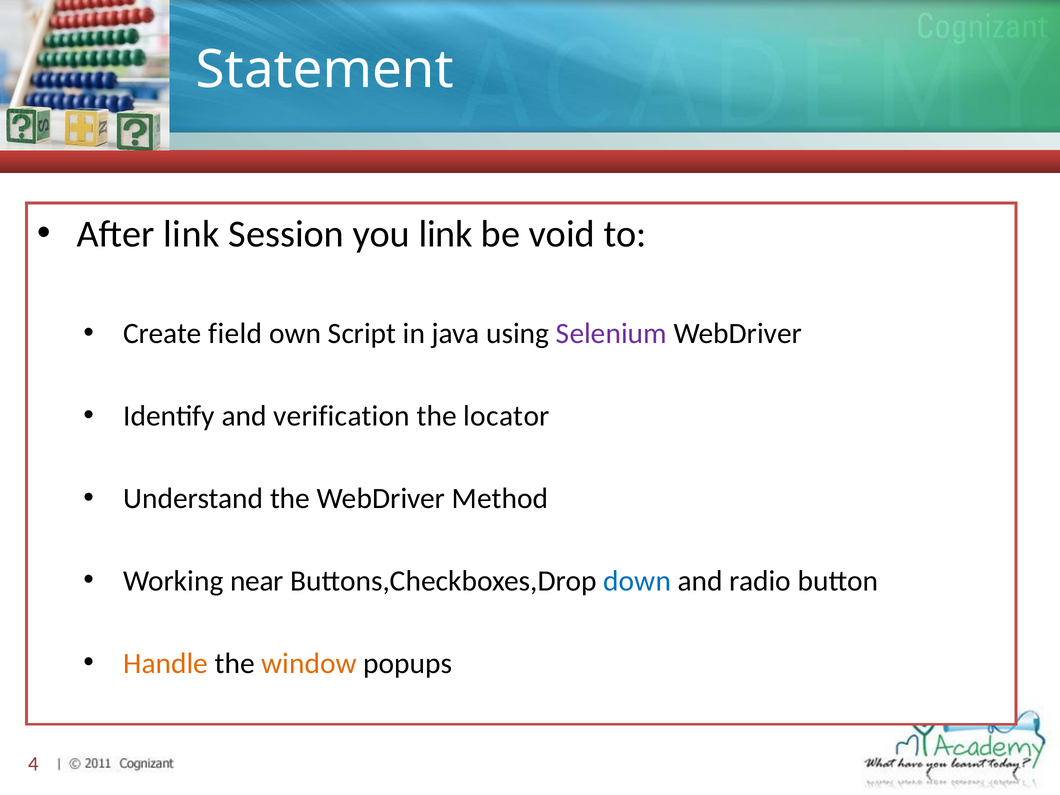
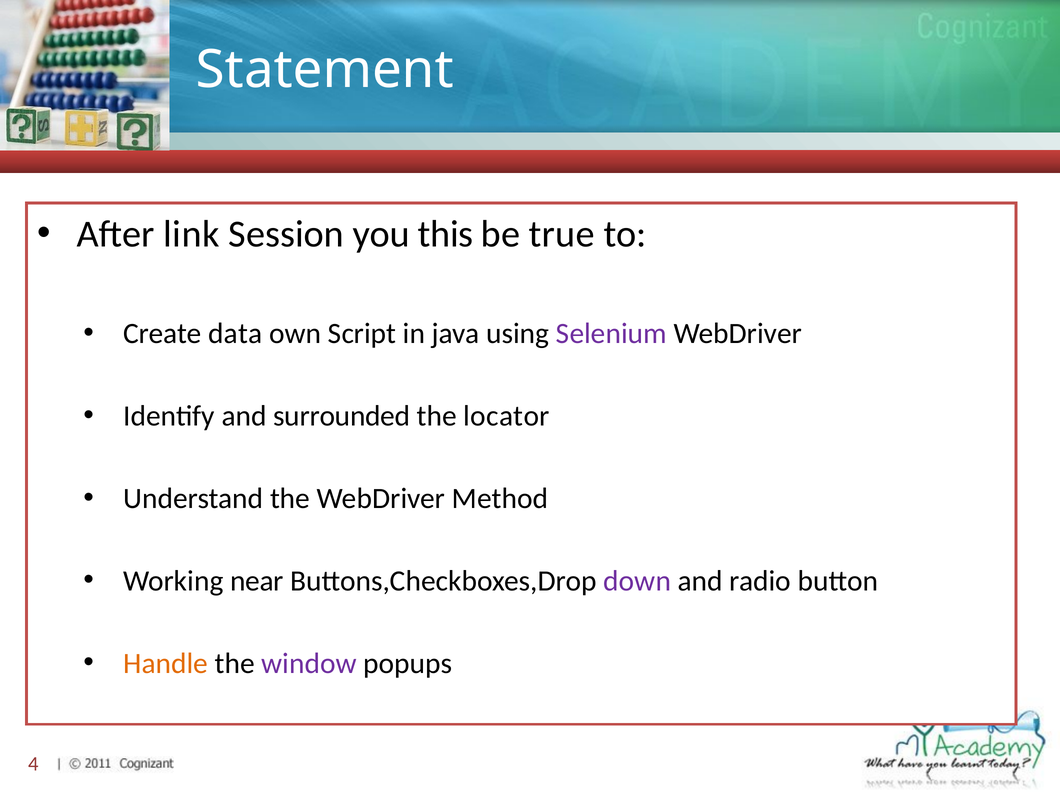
you link: link -> this (446, 234)
void: void -> true (562, 234)
field: field -> data (235, 334)
verification: verification -> surrounded (342, 416)
down colour: blue -> purple (637, 581)
window colour: orange -> purple (309, 663)
